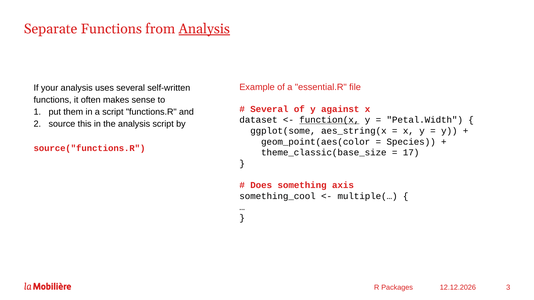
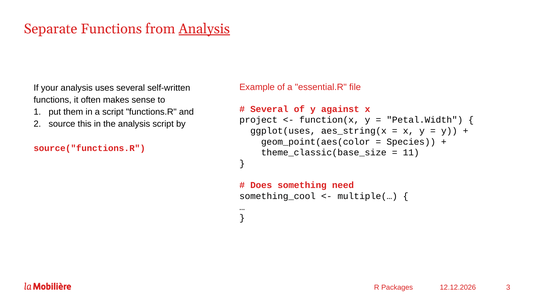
dataset: dataset -> project (258, 120)
function(x underline: present -> none (329, 120)
ggplot(some: ggplot(some -> ggplot(uses (283, 131)
17: 17 -> 11 (411, 153)
axis: axis -> need (343, 186)
